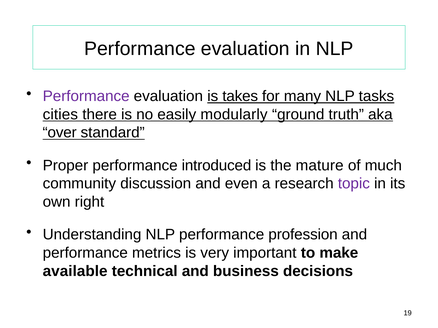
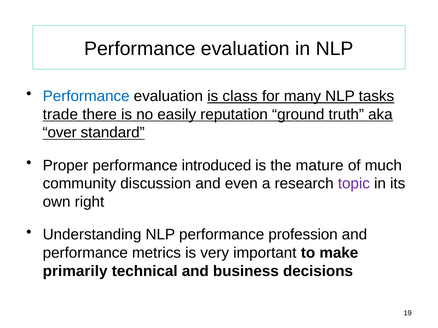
Performance colour: purple -> blue (86, 96)
takes: takes -> class (240, 96)
cities: cities -> trade (60, 115)
modularly: modularly -> reputation (234, 115)
available: available -> primarily (75, 271)
